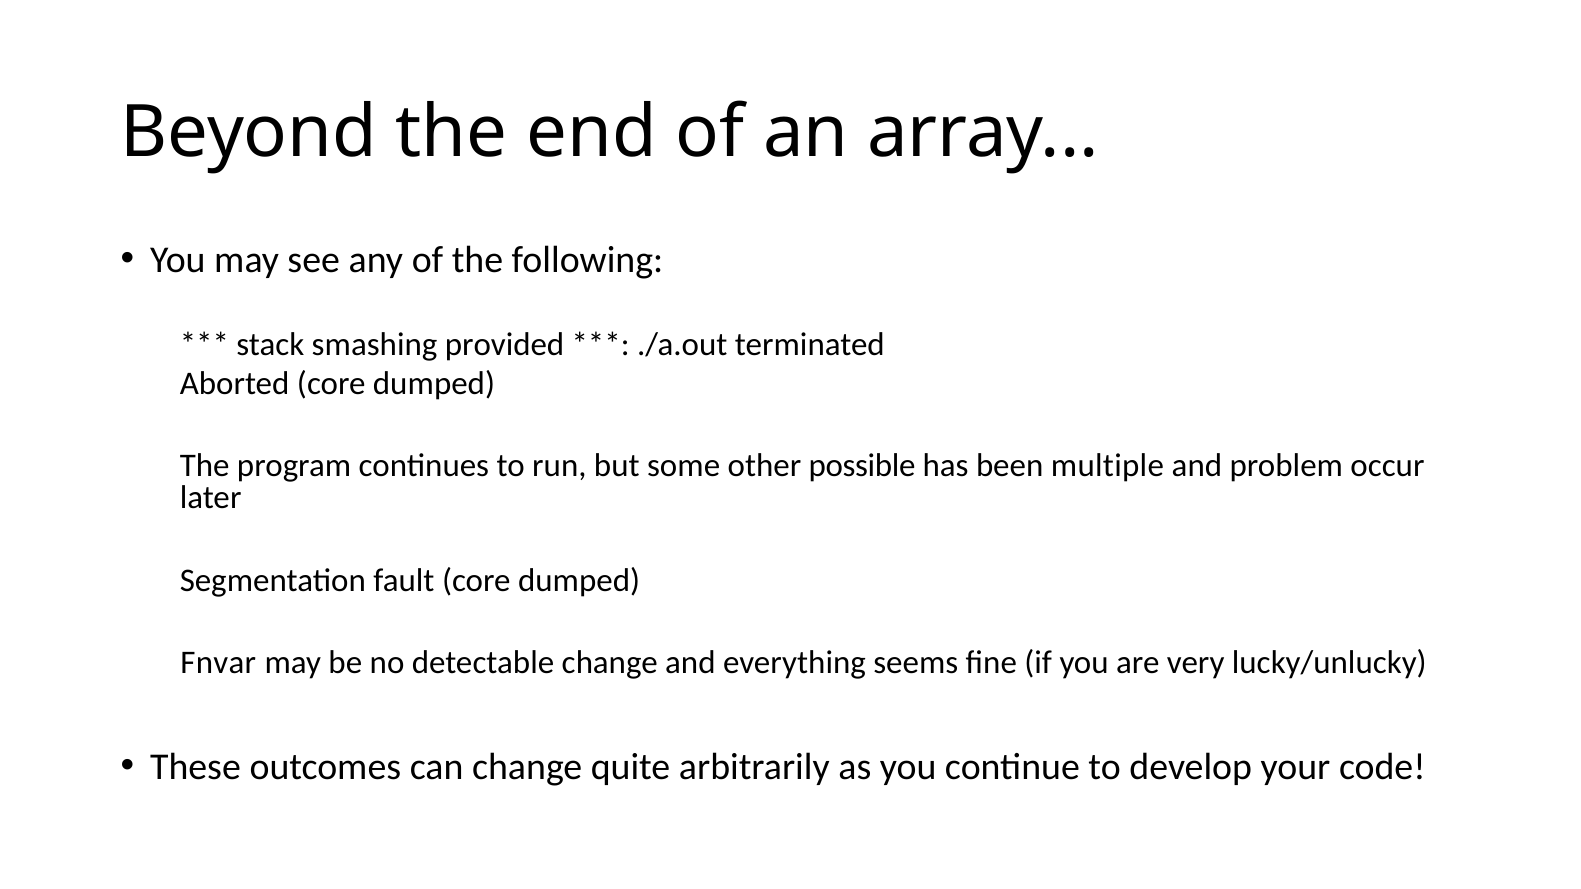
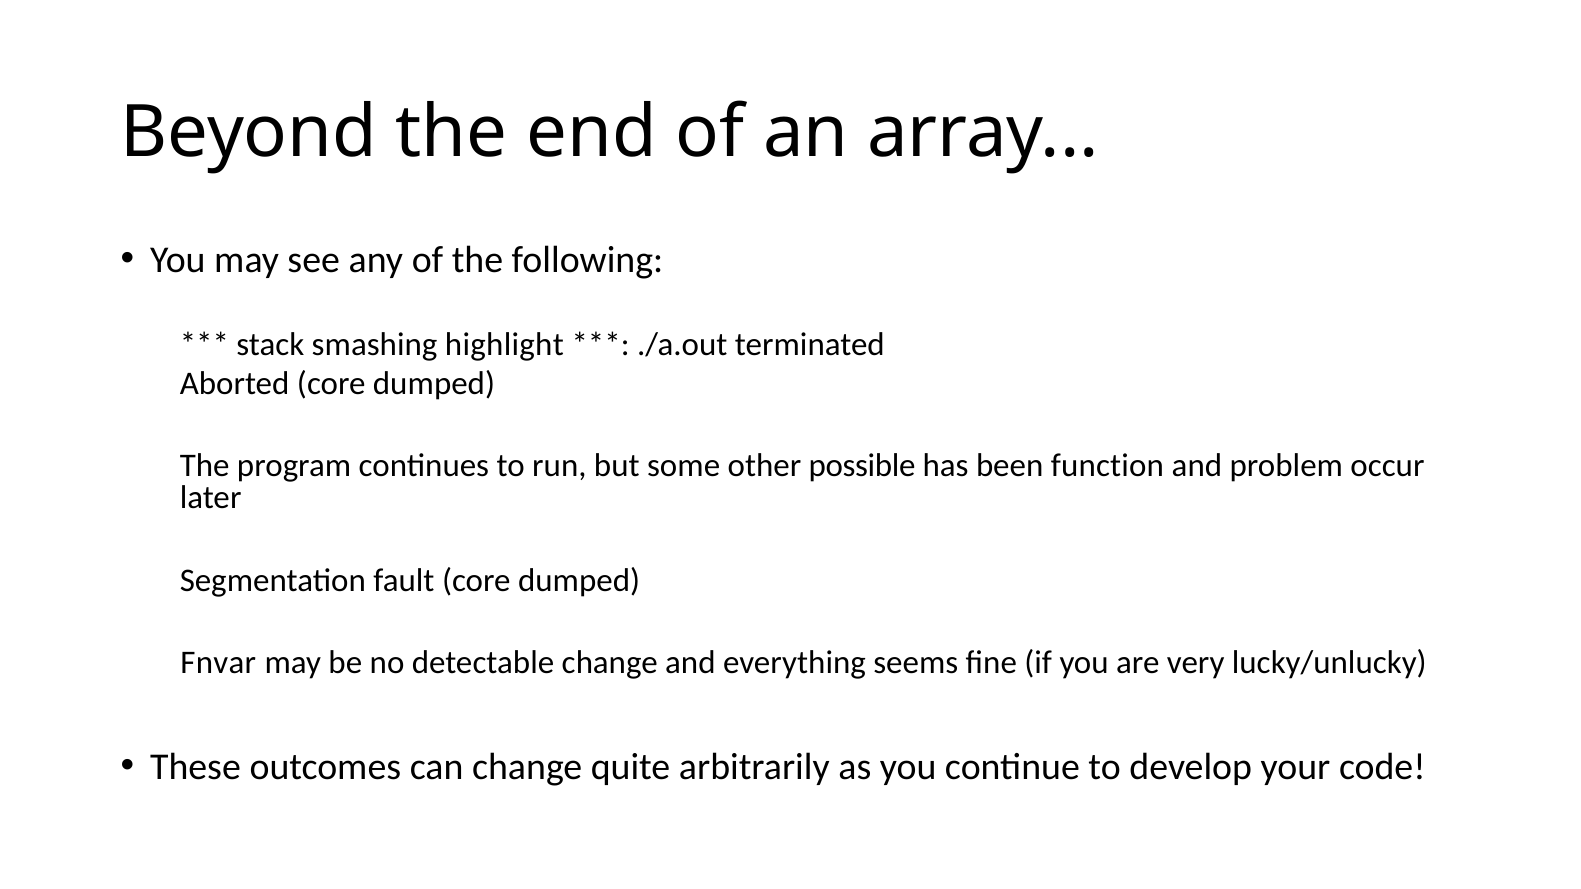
provided: provided -> highlight (504, 345)
multiple: multiple -> function (1107, 466)
